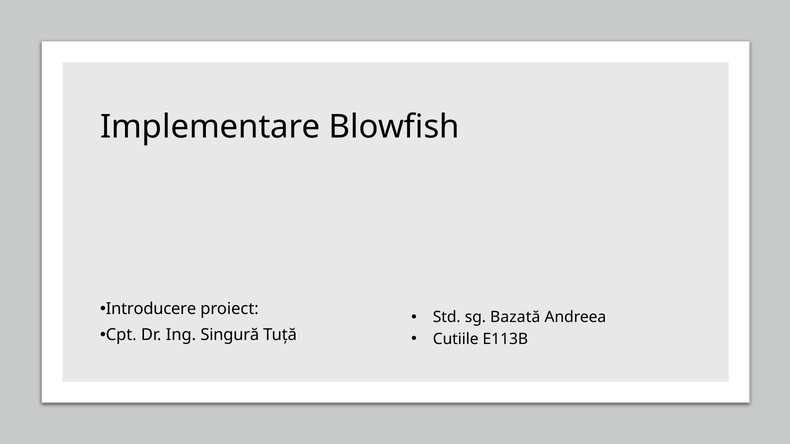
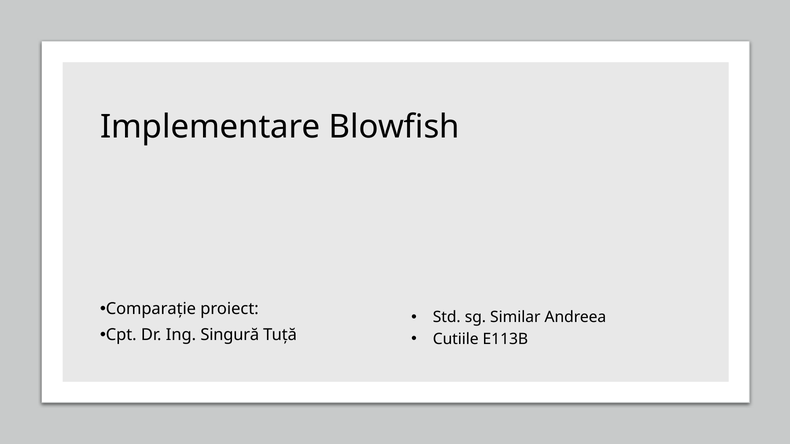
Introducere: Introducere -> Comparație (151, 309)
Bazată: Bazată -> Similar (515, 317)
